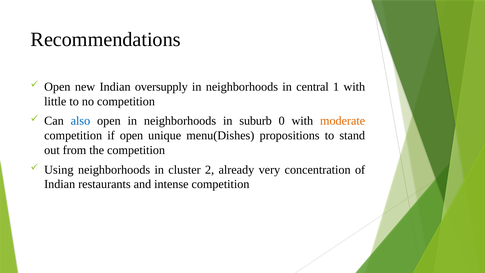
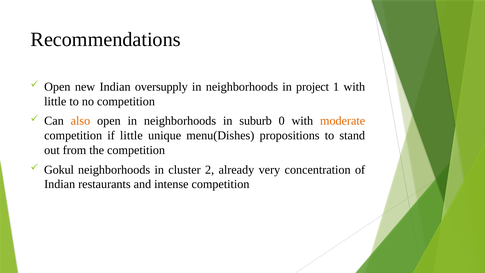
central: central -> project (313, 87)
also colour: blue -> orange (80, 121)
if open: open -> little (131, 135)
Using: Using -> Gokul (59, 170)
